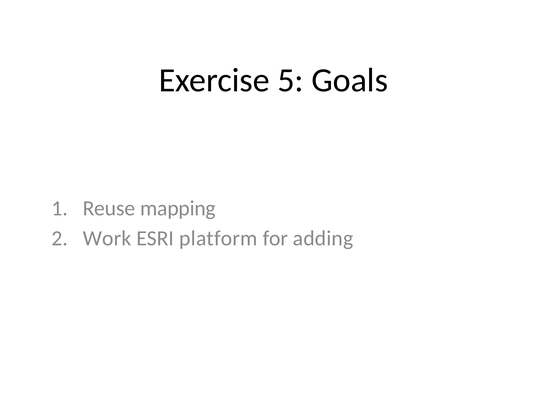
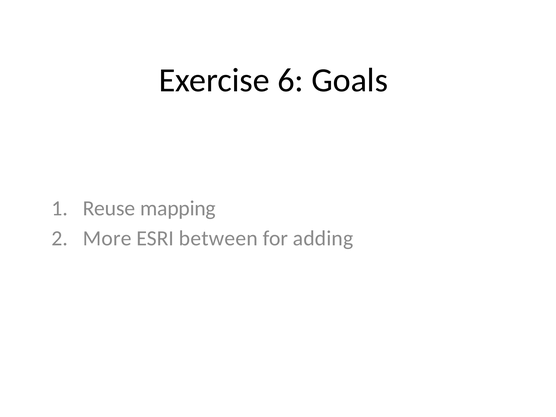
5: 5 -> 6 (291, 80)
Work: Work -> More (107, 238)
platform: platform -> between (218, 238)
